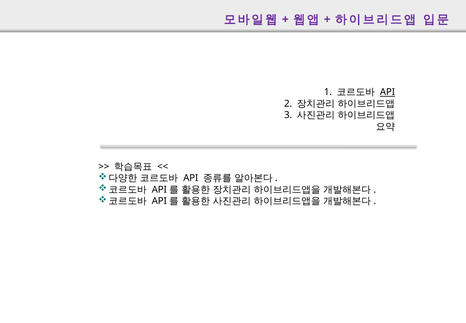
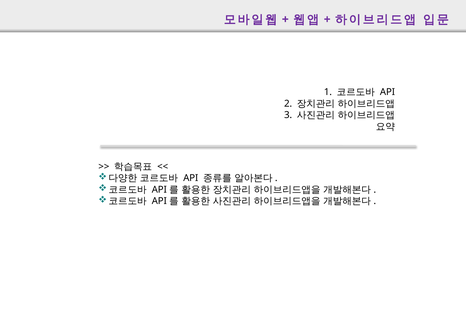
API underline: present -> none (387, 92)
